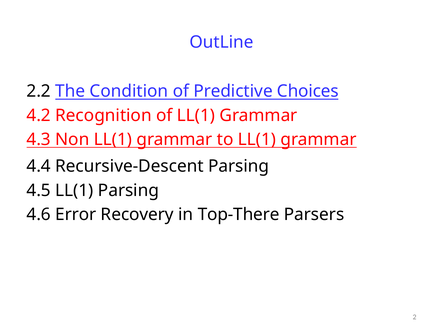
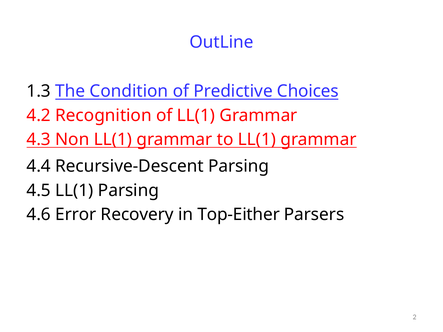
2.2: 2.2 -> 1.3 (39, 91)
Top-There: Top-There -> Top-Either (239, 215)
